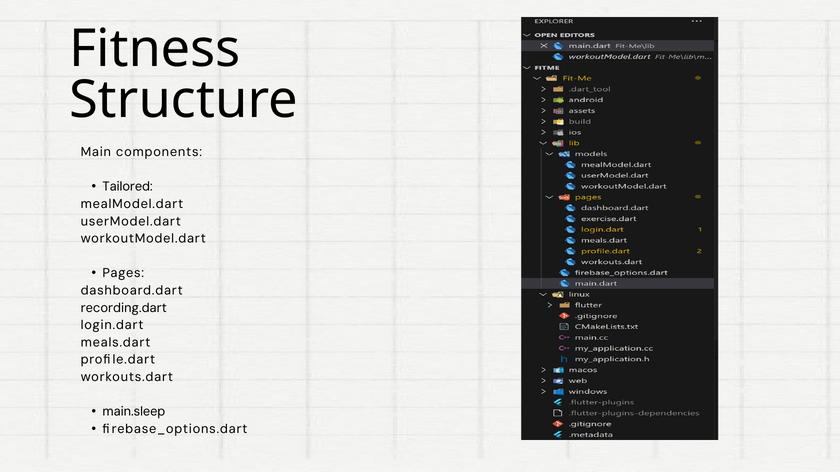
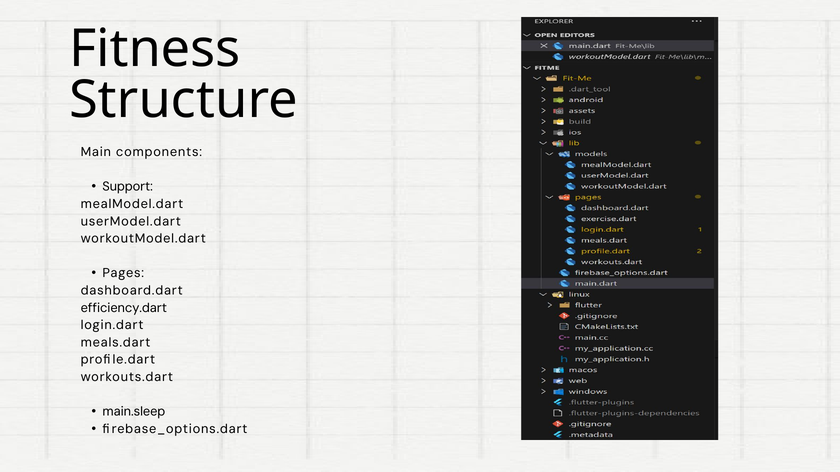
Tailored: Tailored -> Support (128, 187)
recording.dart: recording.dart -> efficiency.dart (124, 308)
